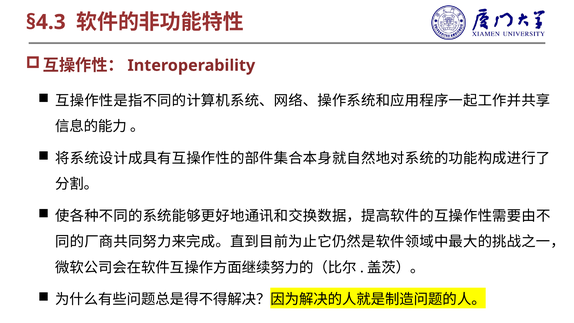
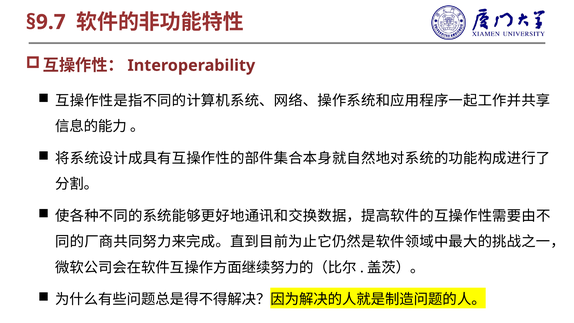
§4.3: §4.3 -> §9.7 (46, 22)
